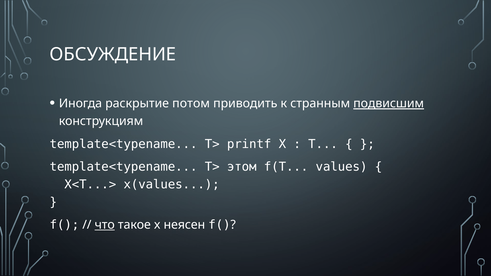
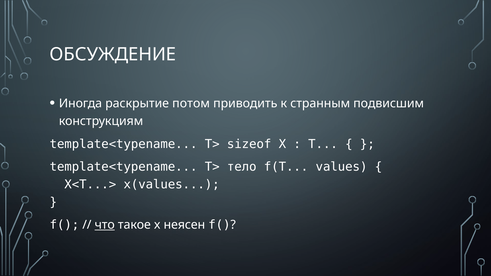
подвисшим underline: present -> none (389, 104)
printf: printf -> sizeof (249, 144)
этом: этом -> тело (242, 167)
